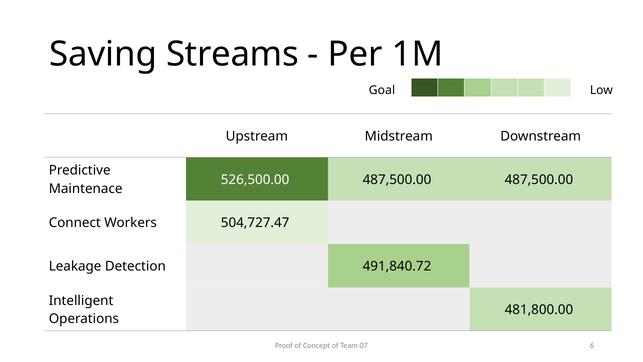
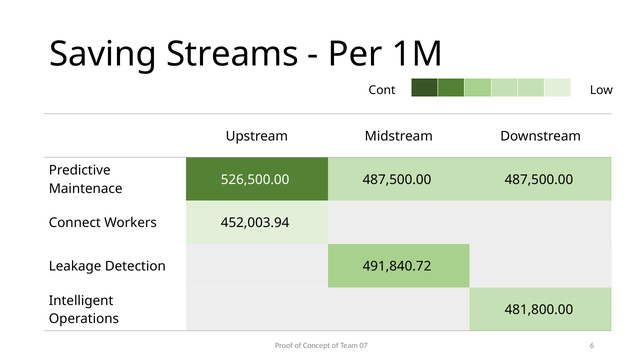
Goal: Goal -> Cont (382, 90)
504,727.47: 504,727.47 -> 452,003.94 (255, 223)
